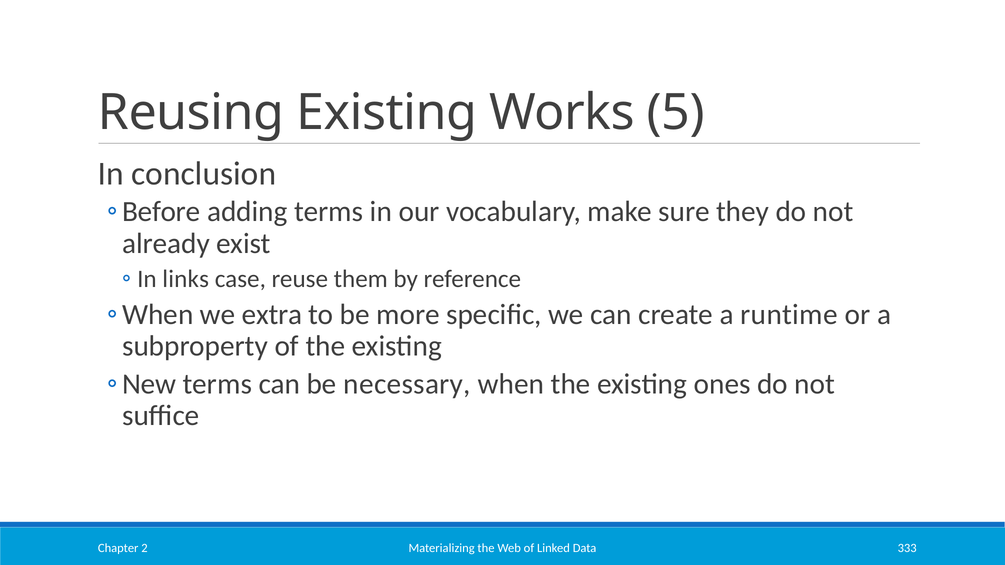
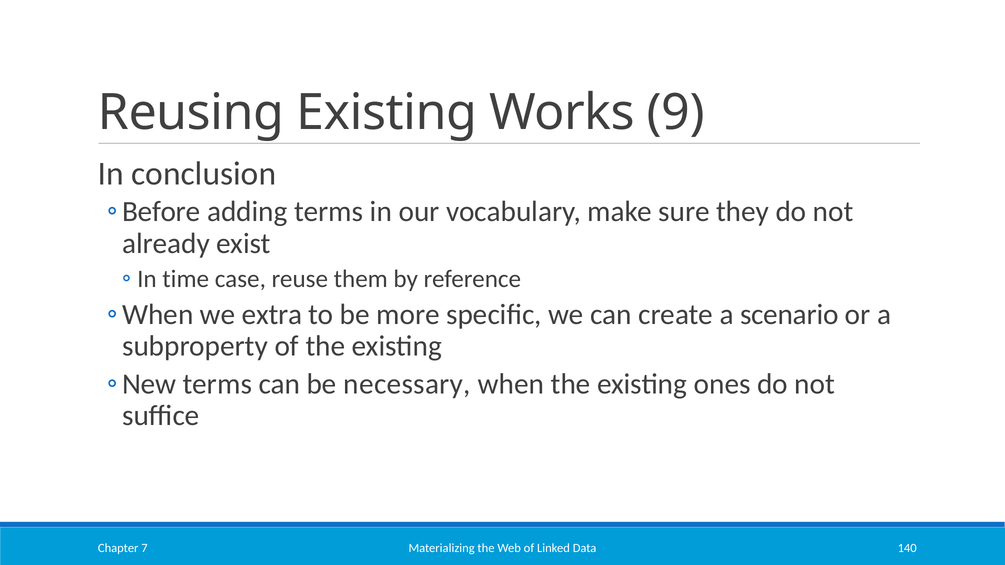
5: 5 -> 9 (676, 113)
links: links -> time (186, 279)
runtime: runtime -> scenario (789, 315)
333: 333 -> 140 (907, 548)
2: 2 -> 7 (144, 548)
